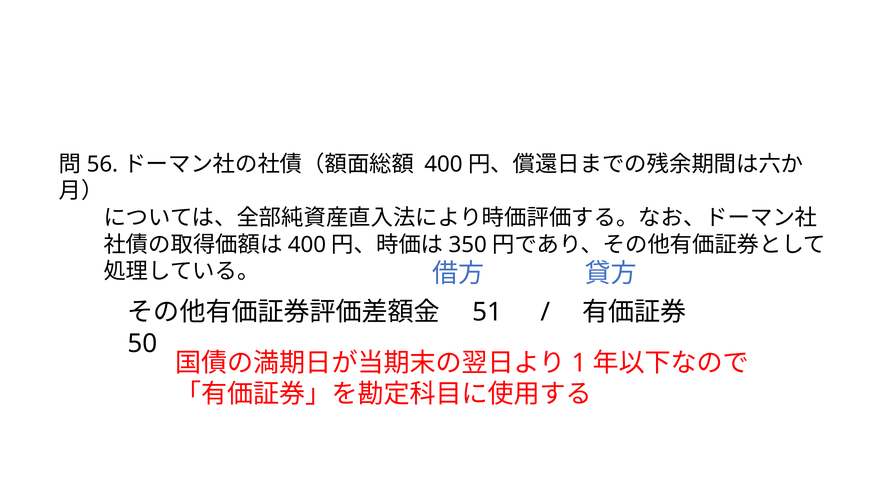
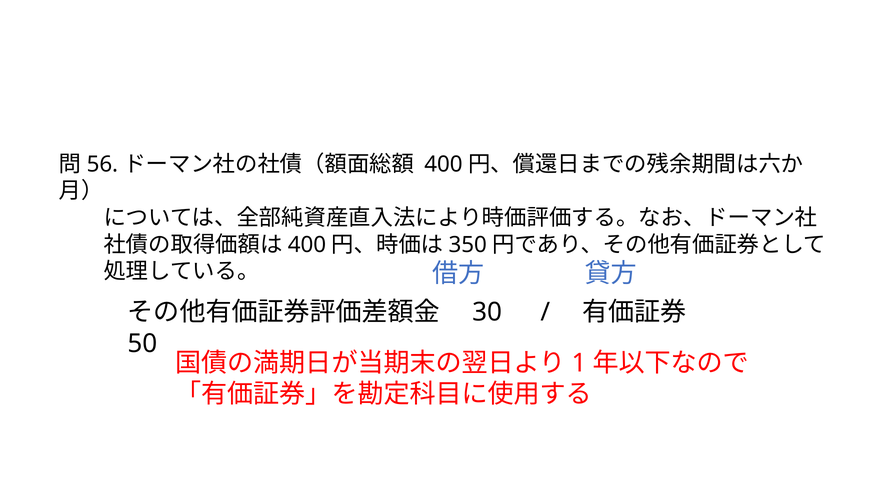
51: 51 -> 30 (487, 312)
